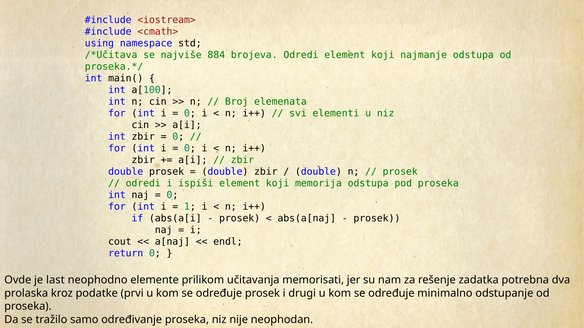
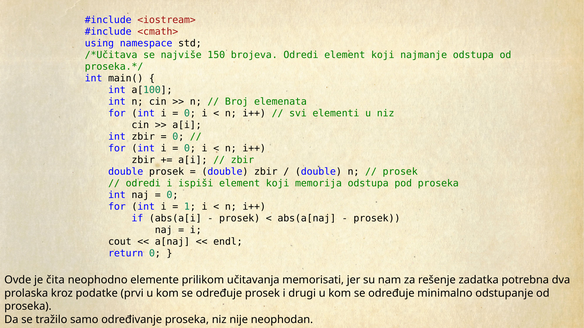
884: 884 -> 150 (216, 55)
last: last -> čita (55, 280)
